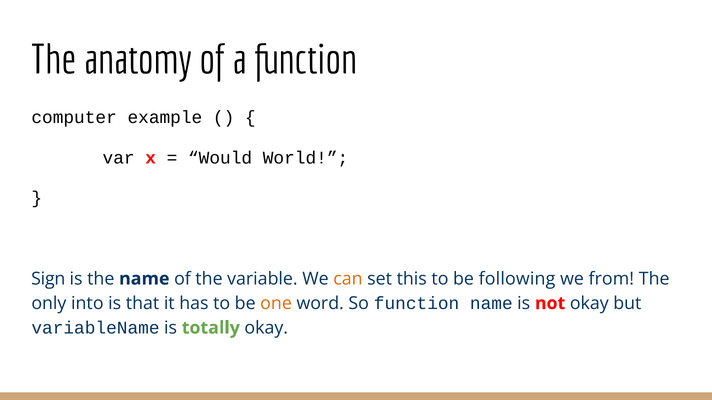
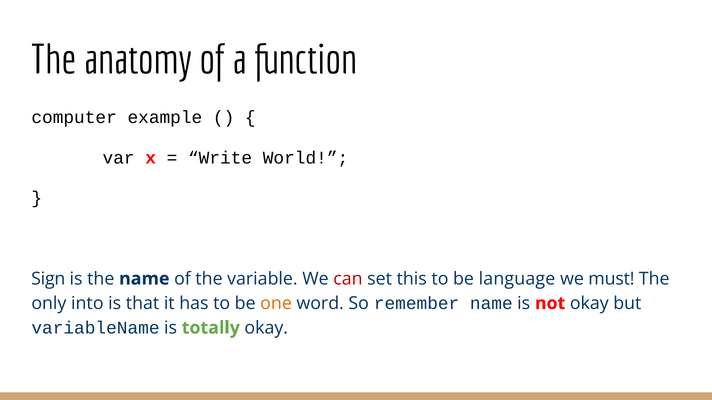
Would: Would -> Write (220, 158)
can colour: orange -> red (348, 279)
following: following -> language (517, 279)
from: from -> must (611, 279)
So function: function -> remember (417, 304)
